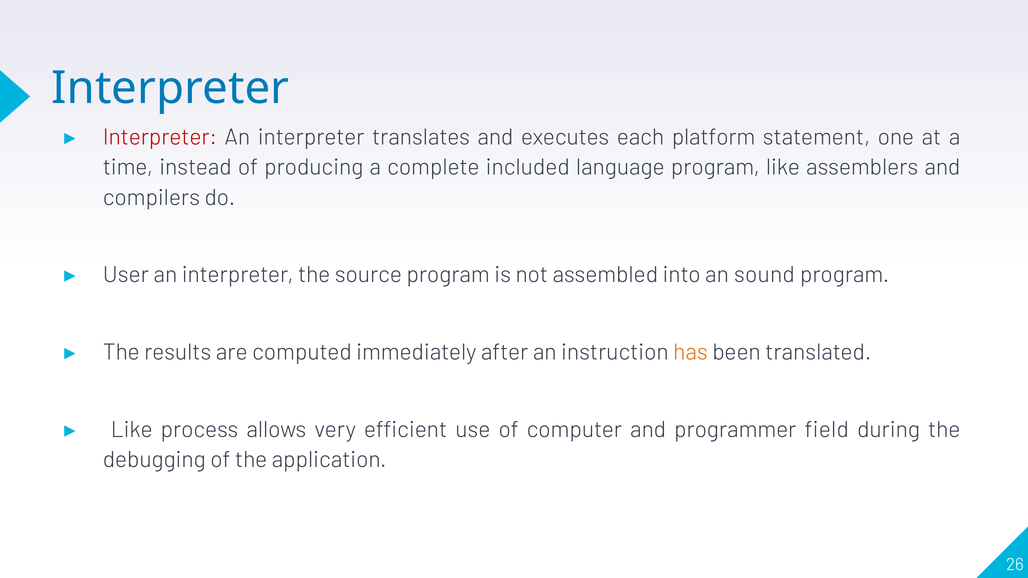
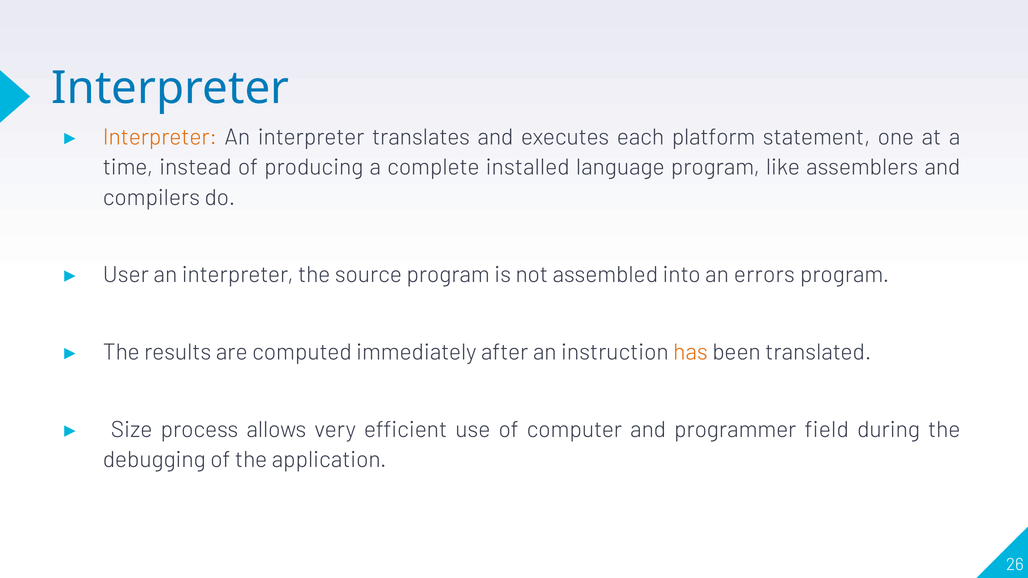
Interpreter colour: red -> orange (160, 137)
included: included -> installed (528, 168)
sound: sound -> errors (764, 275)
Like: Like -> Size (132, 430)
